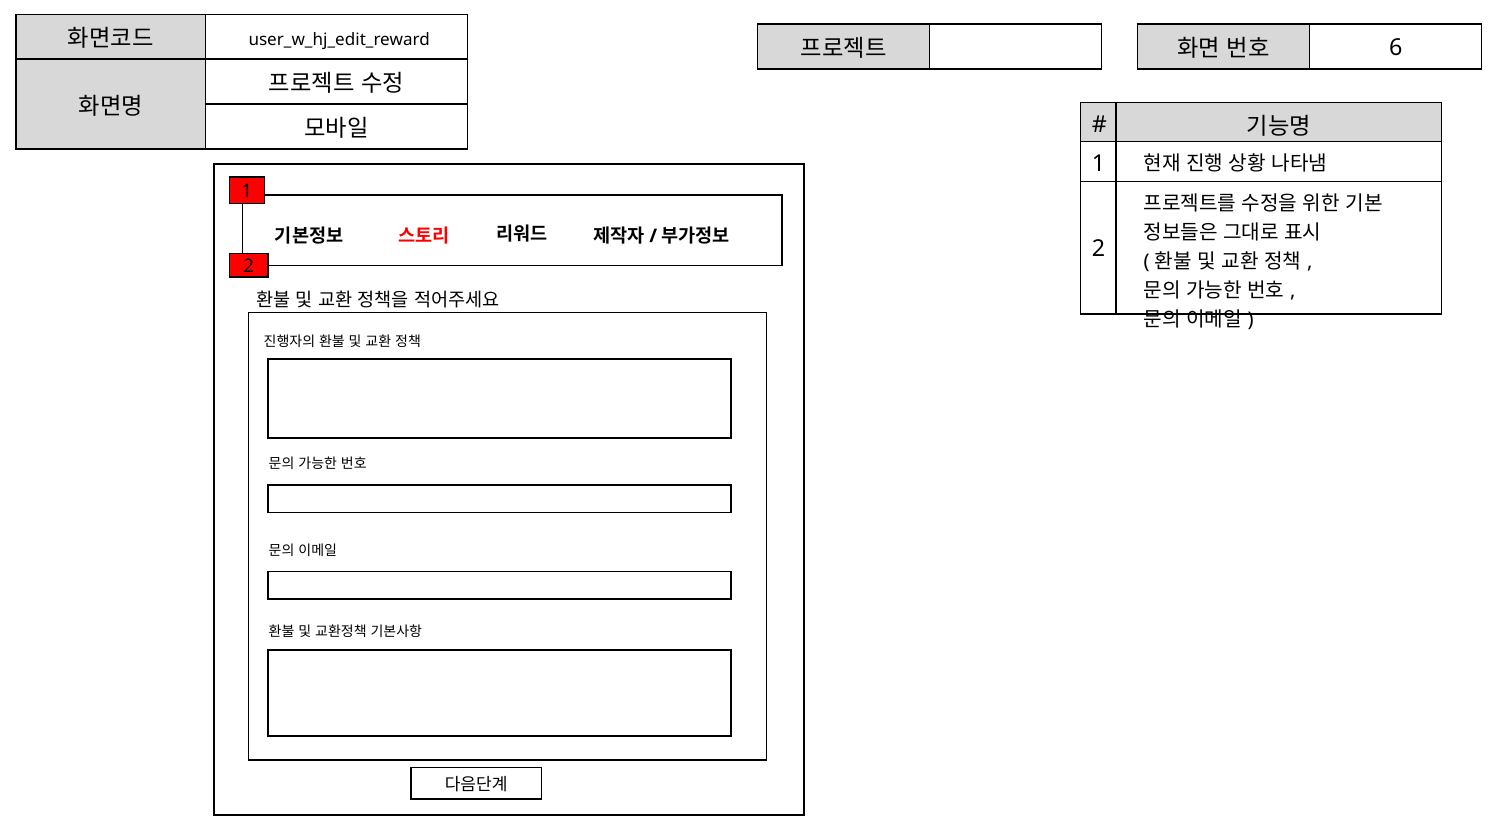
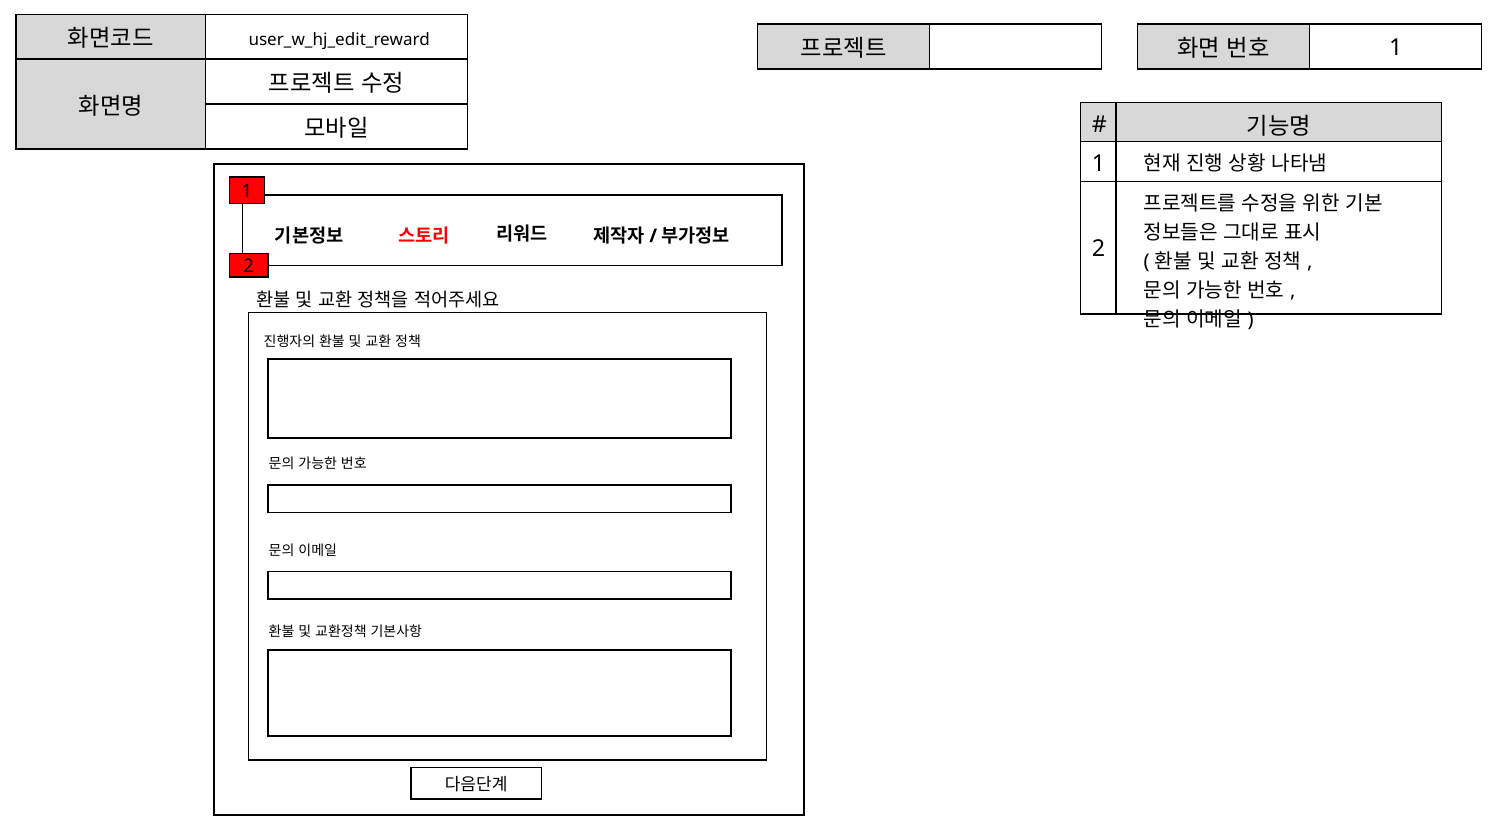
6: 6 -> 1 (1396, 48)
